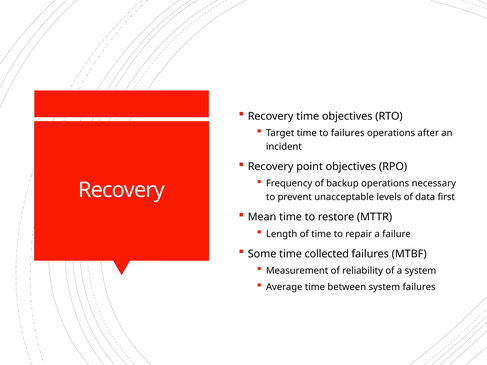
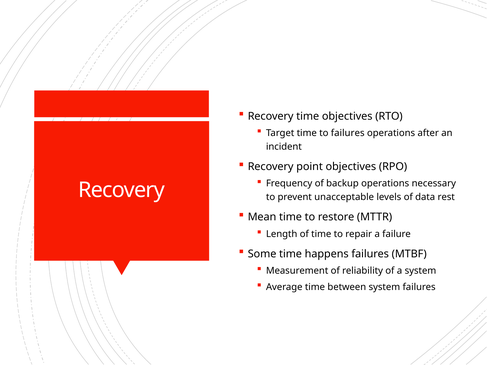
first: first -> rest (446, 197)
collected: collected -> happens (327, 254)
